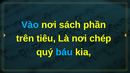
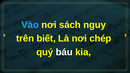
phần: phần -> nguy (95, 25)
tiêu: tiêu -> biết (46, 39)
báu colour: light blue -> white (64, 52)
